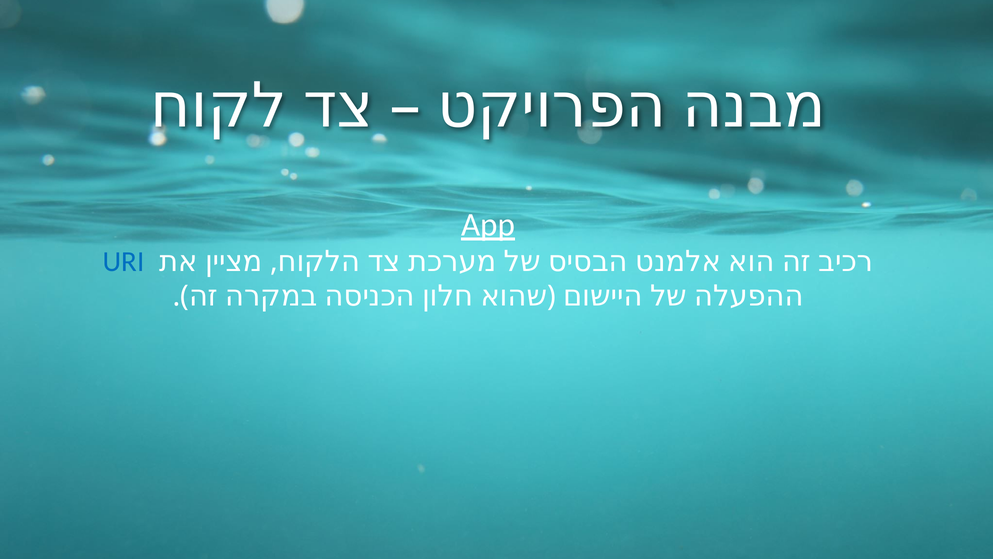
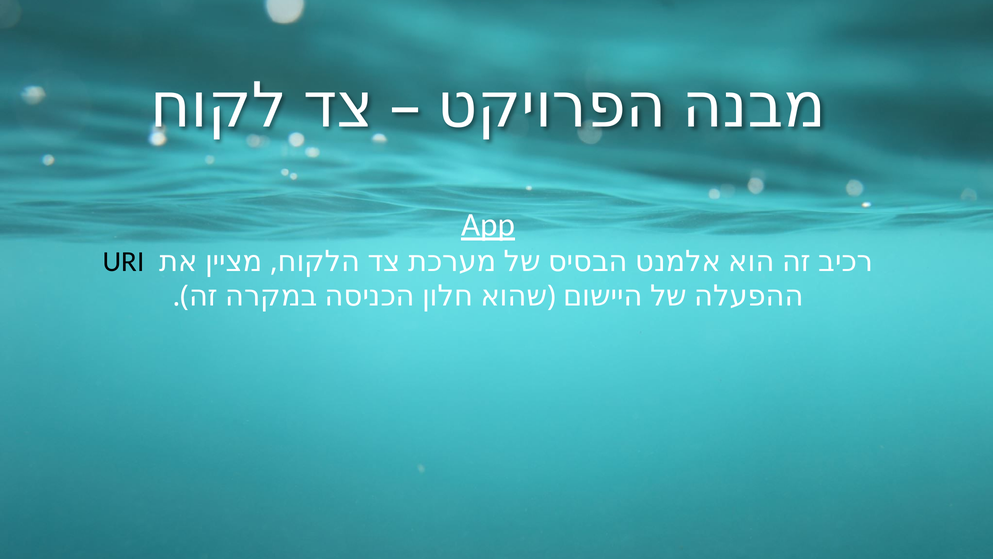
URI colour: blue -> black (124, 261)
